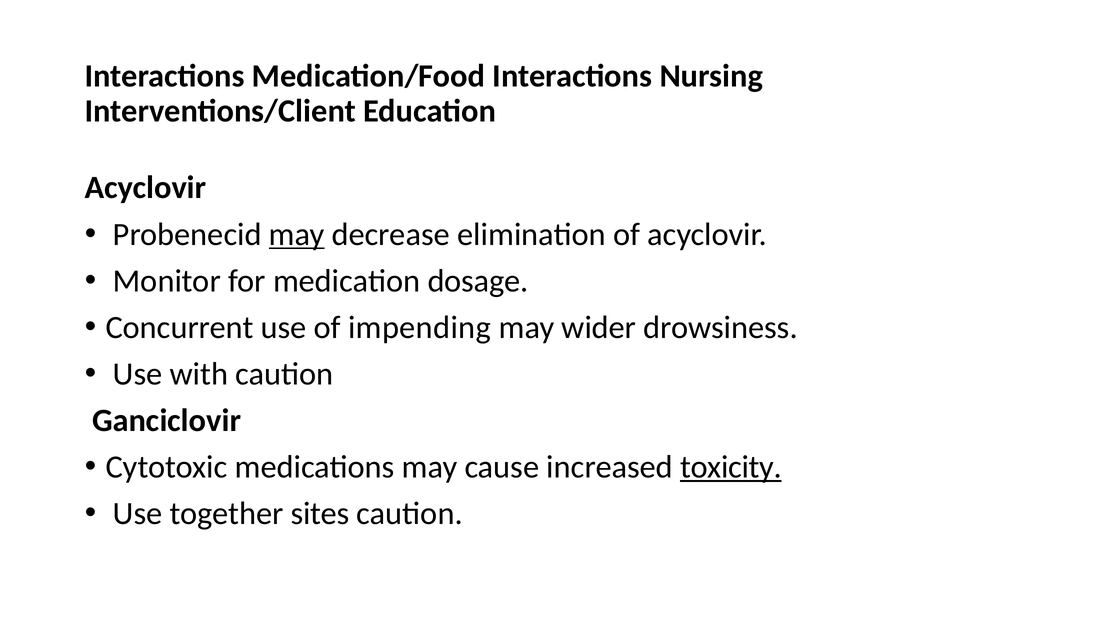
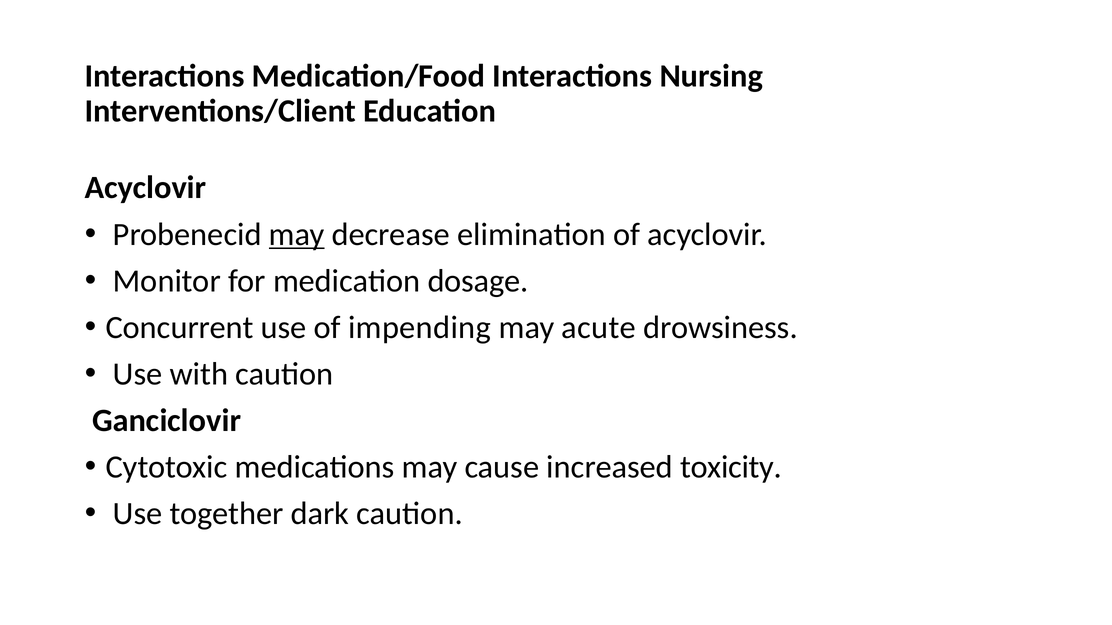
wider: wider -> acute (599, 328)
toxicity underline: present -> none (731, 467)
sites: sites -> dark (320, 514)
